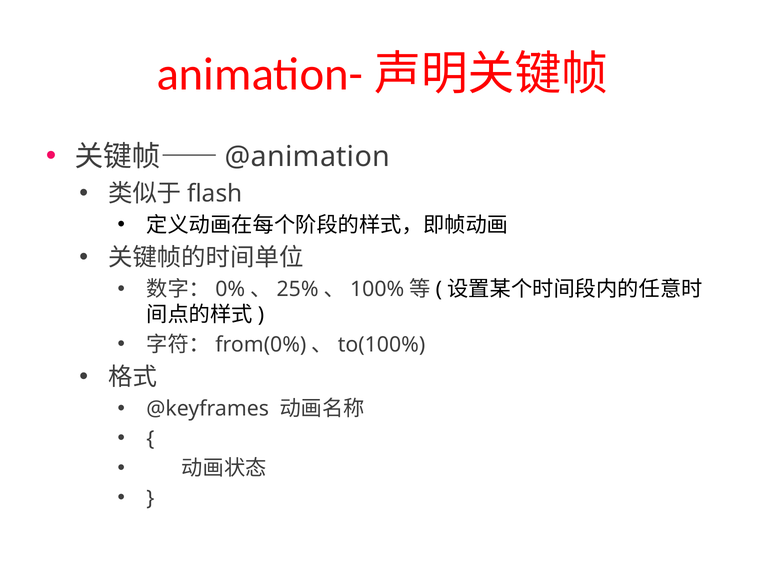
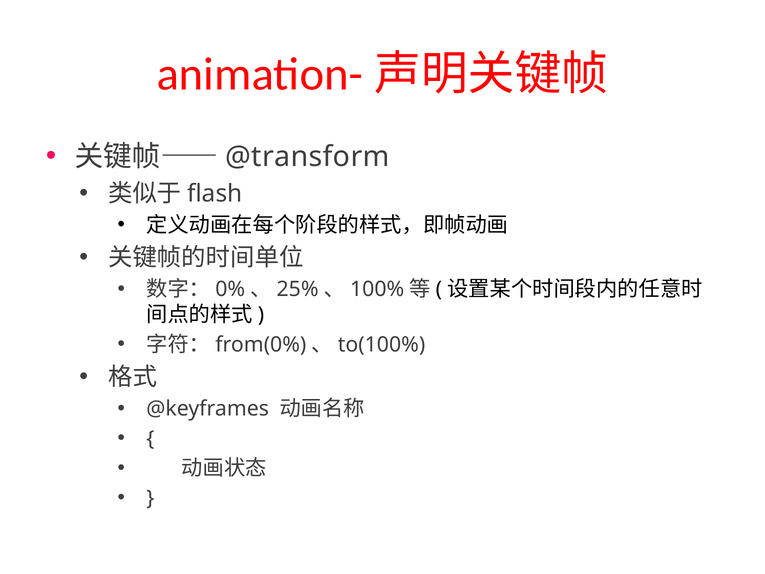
@animation: @animation -> @transform (307, 157)
